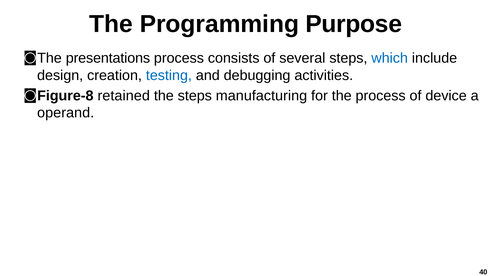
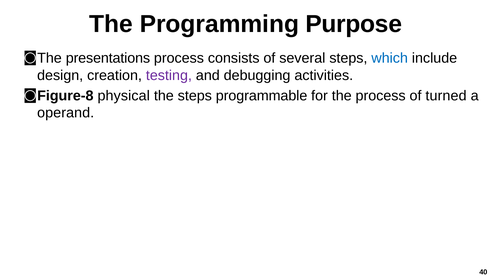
testing colour: blue -> purple (169, 76)
retained: retained -> physical (124, 96)
manufacturing: manufacturing -> programmable (262, 96)
device: device -> turned (446, 96)
